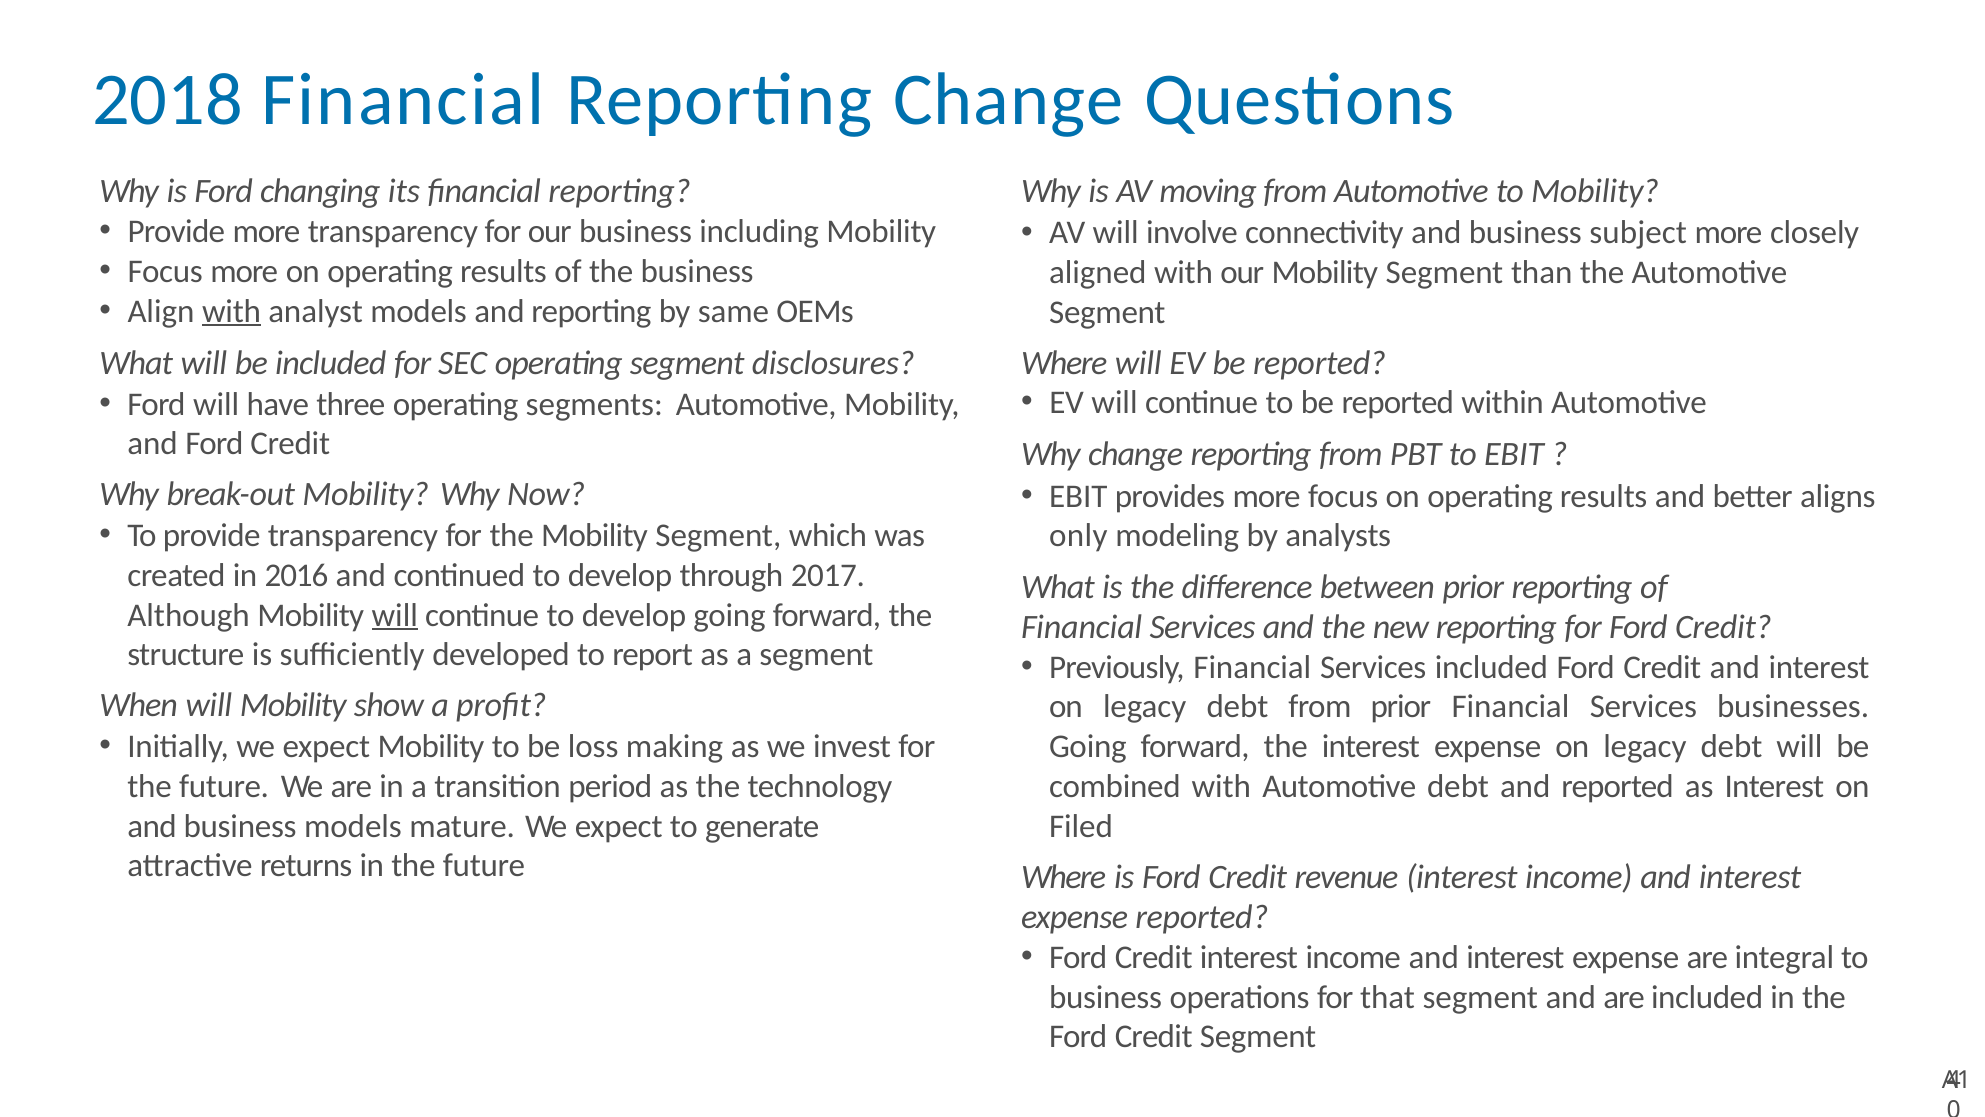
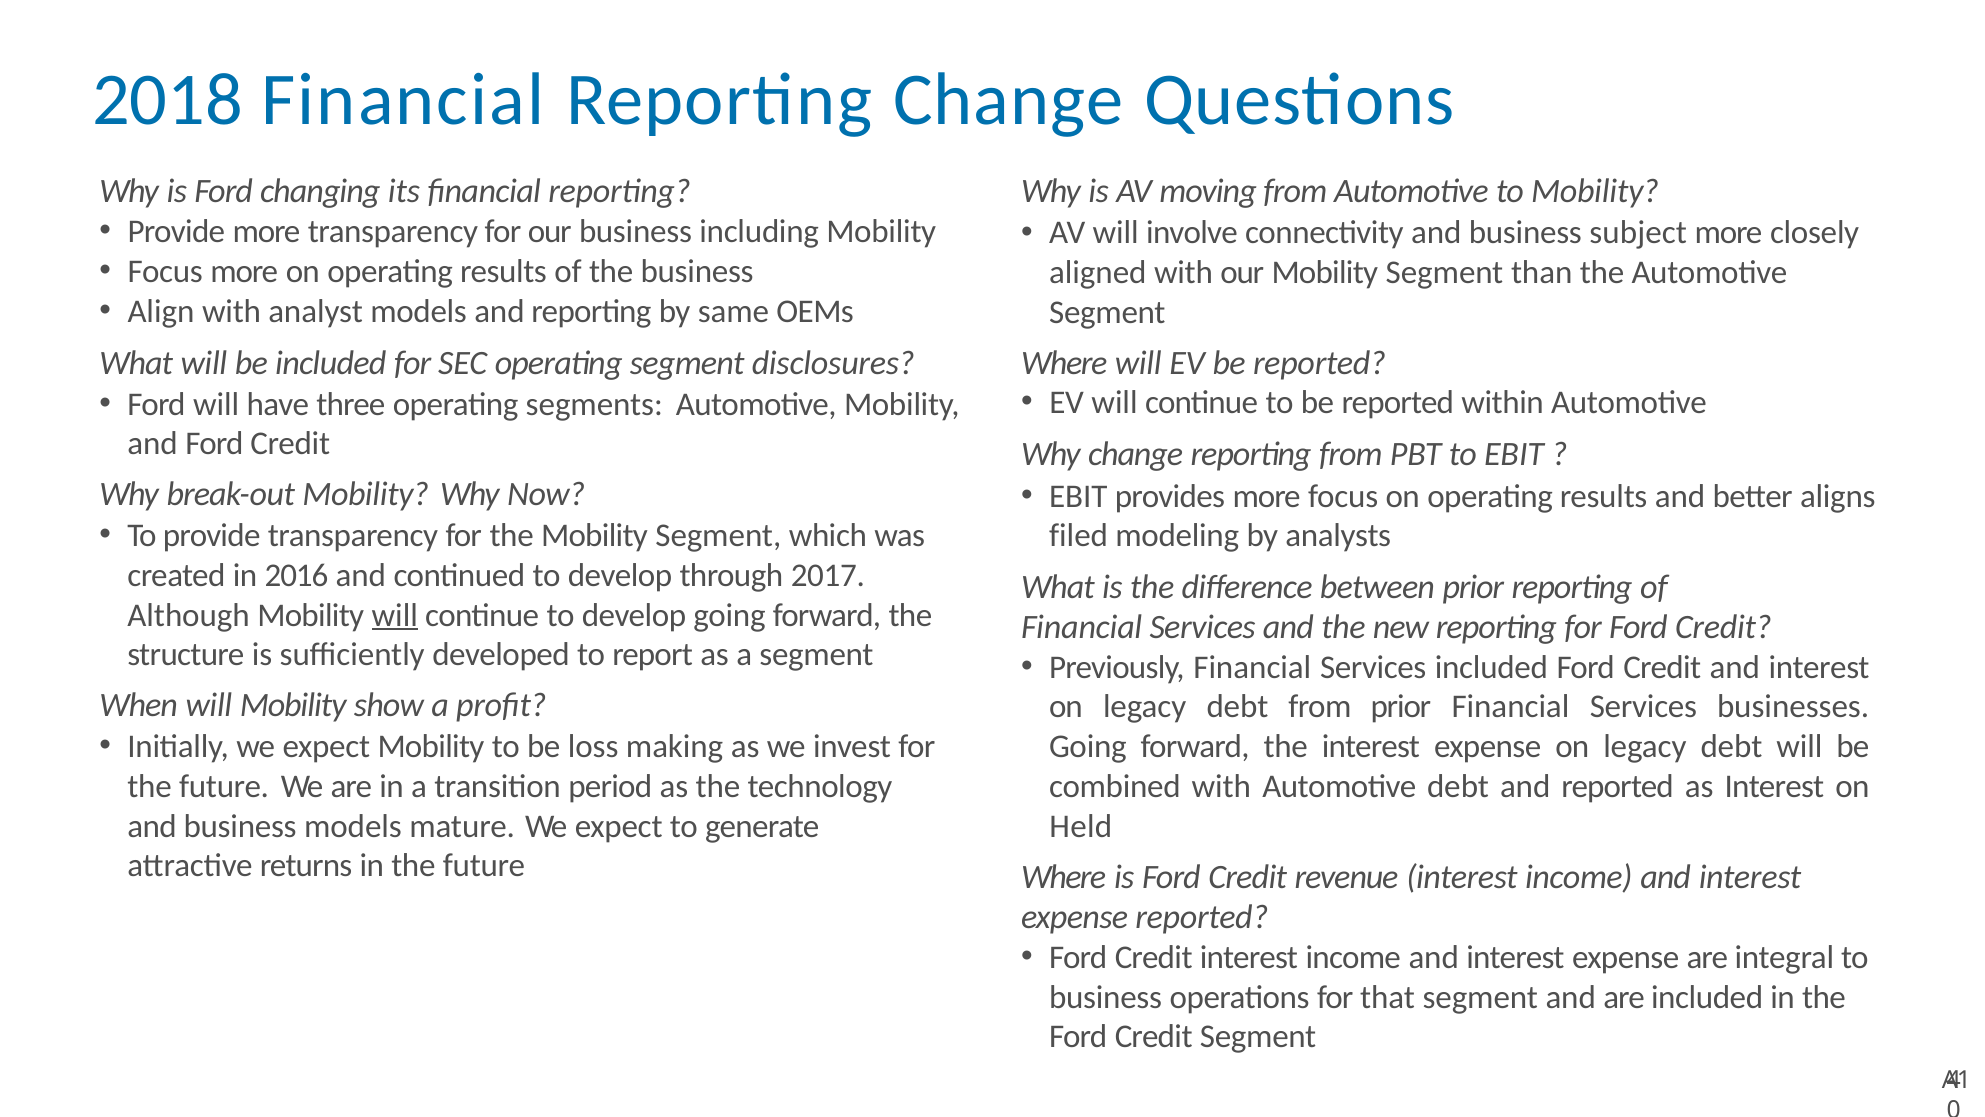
with underline: present -> none (232, 311)
only: only -> filed (1079, 536)
Filed: Filed -> Held (1081, 826)
